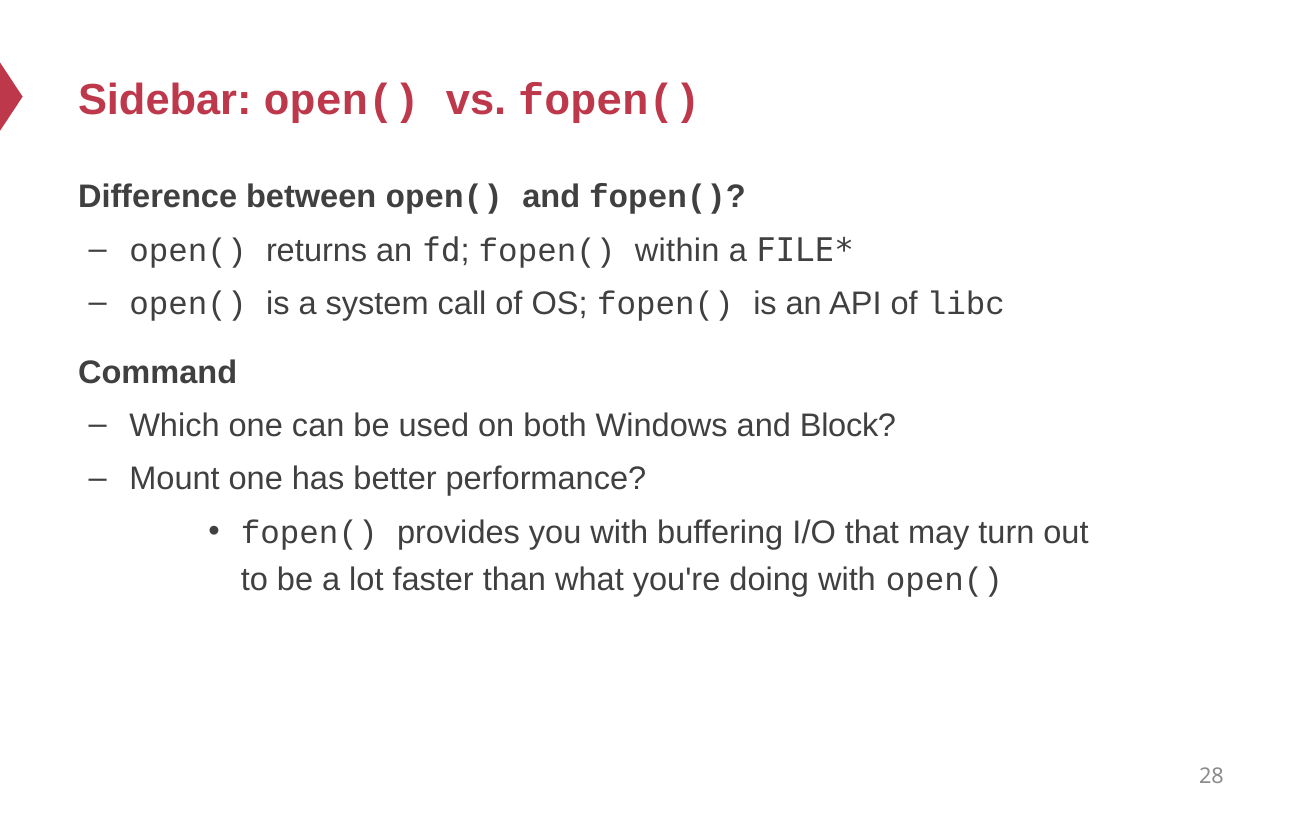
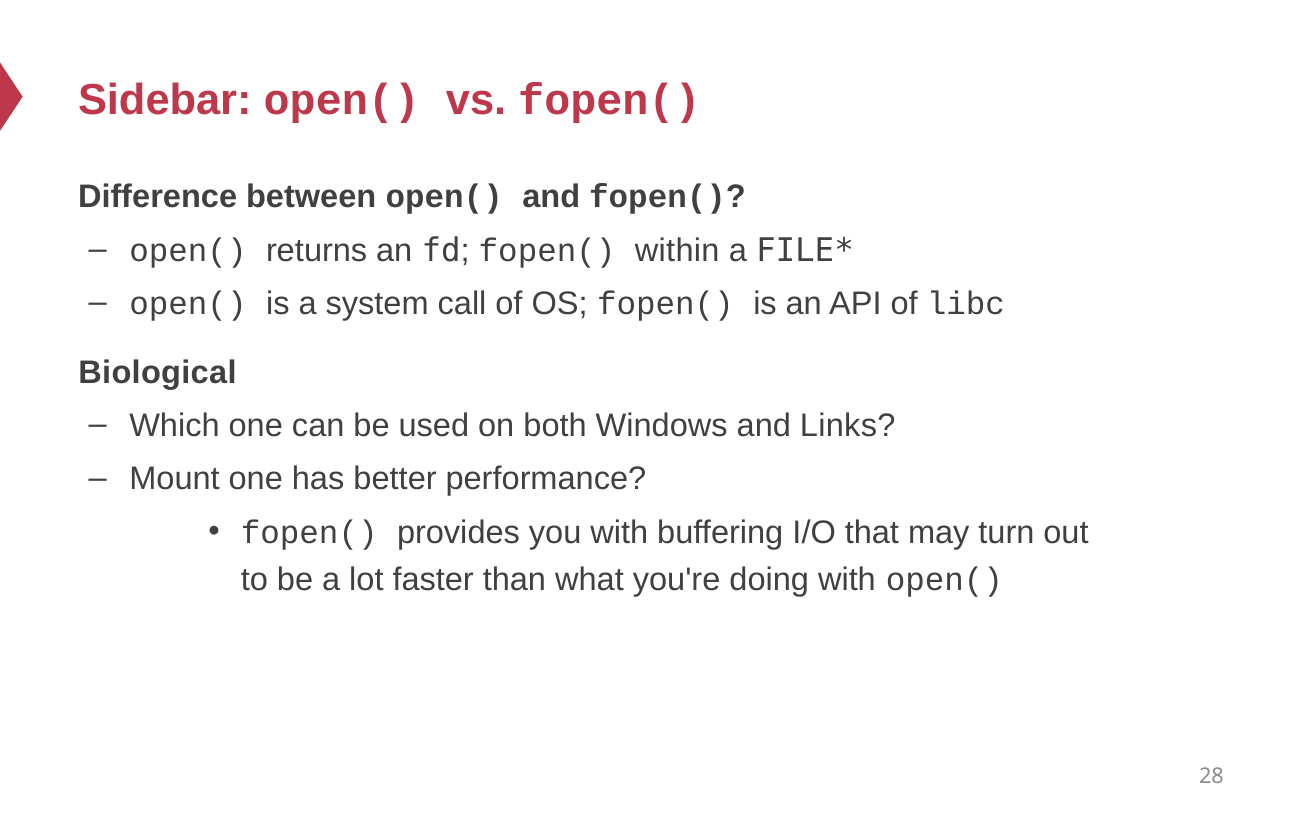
Command: Command -> Biological (157, 372)
Block: Block -> Links (848, 426)
